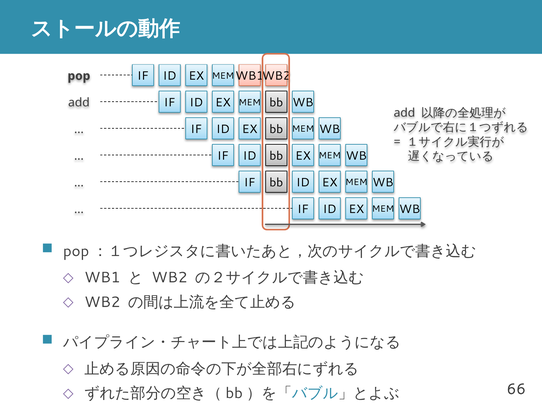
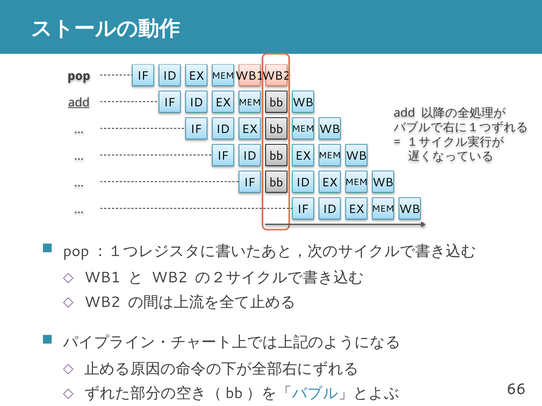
add underline: none -> present (79, 103)
